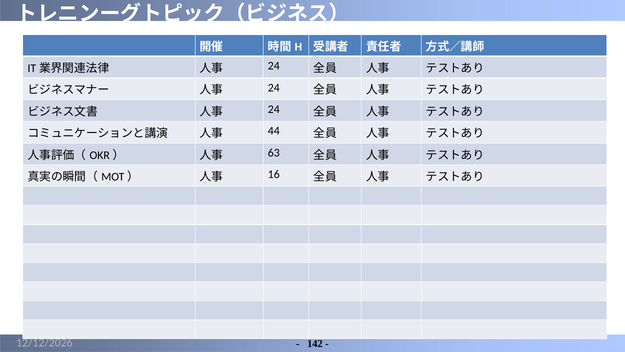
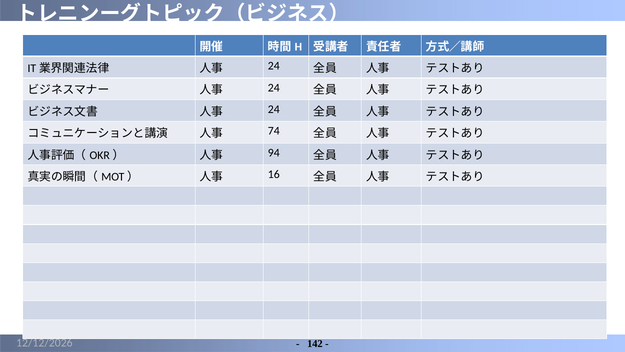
44: 44 -> 74 (274, 131)
63: 63 -> 94 (274, 153)
